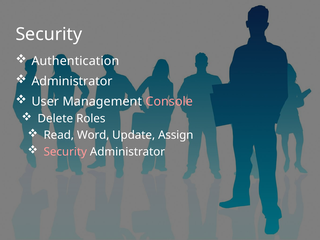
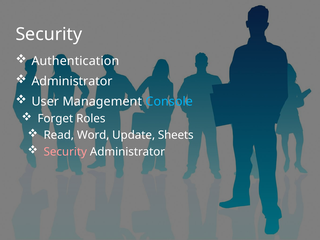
Console colour: pink -> light blue (169, 102)
Delete: Delete -> Forget (55, 119)
Assign: Assign -> Sheets (176, 135)
